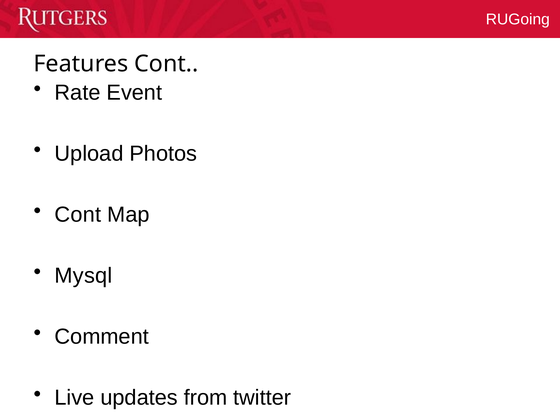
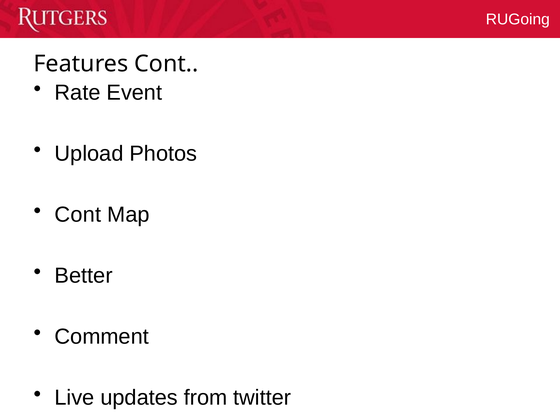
Mysql: Mysql -> Better (84, 276)
